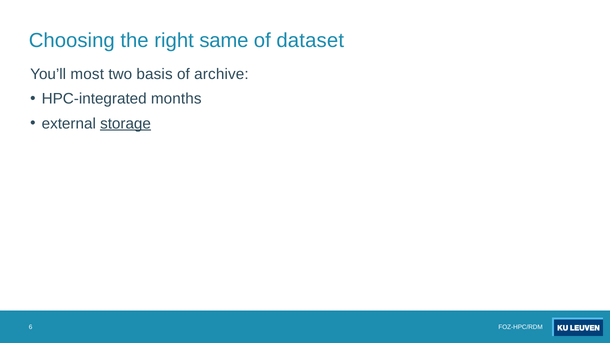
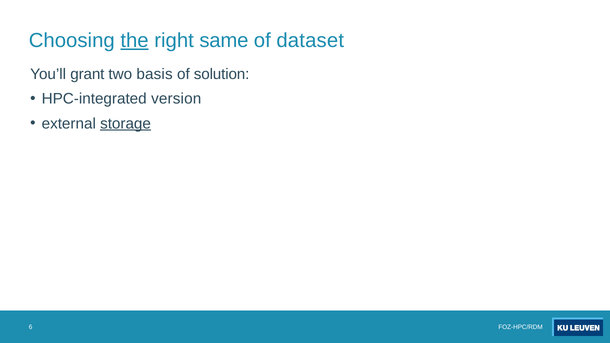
the underline: none -> present (135, 41)
most: most -> grant (87, 74)
archive: archive -> solution (222, 74)
months: months -> version (176, 99)
